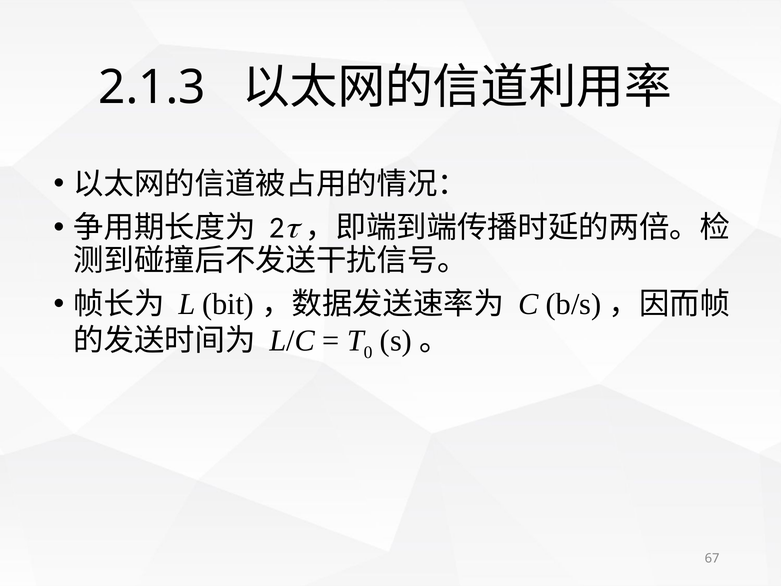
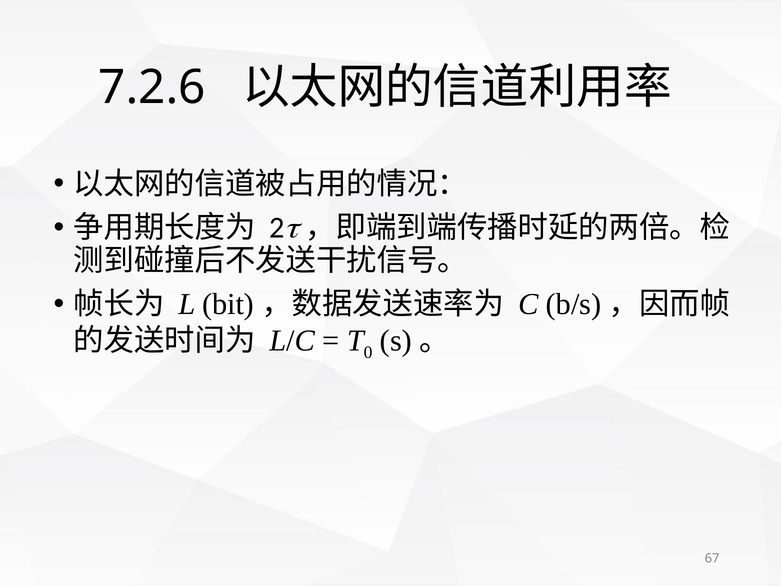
2.1.3: 2.1.3 -> 7.2.6 (152, 87)
